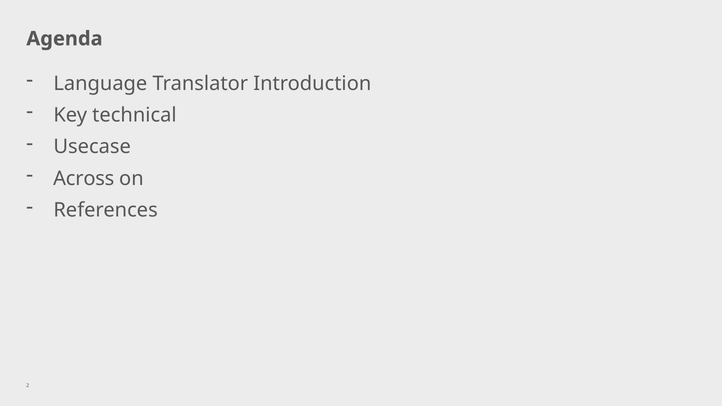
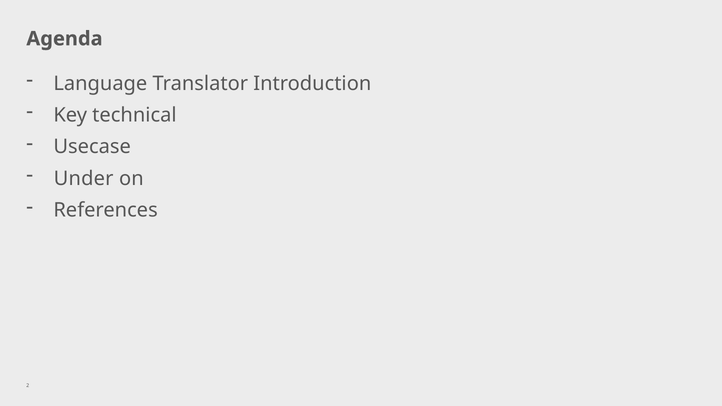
Across: Across -> Under (84, 179)
